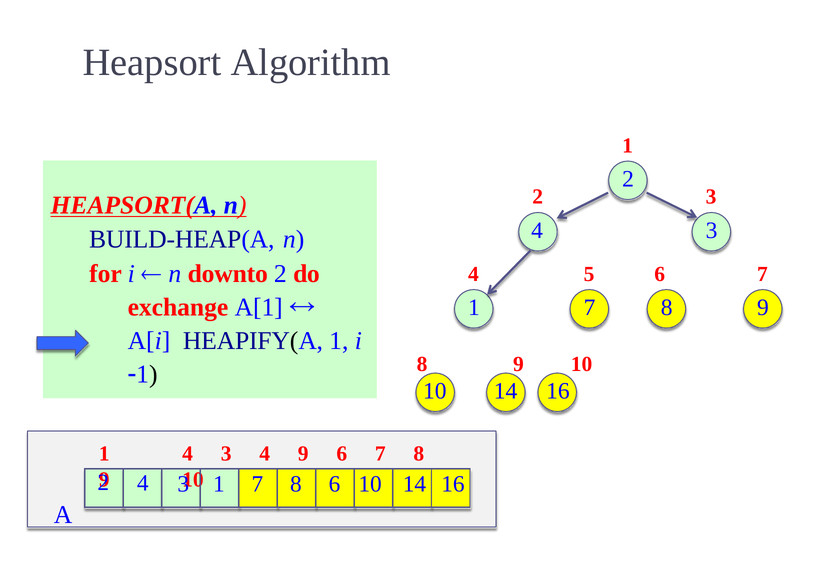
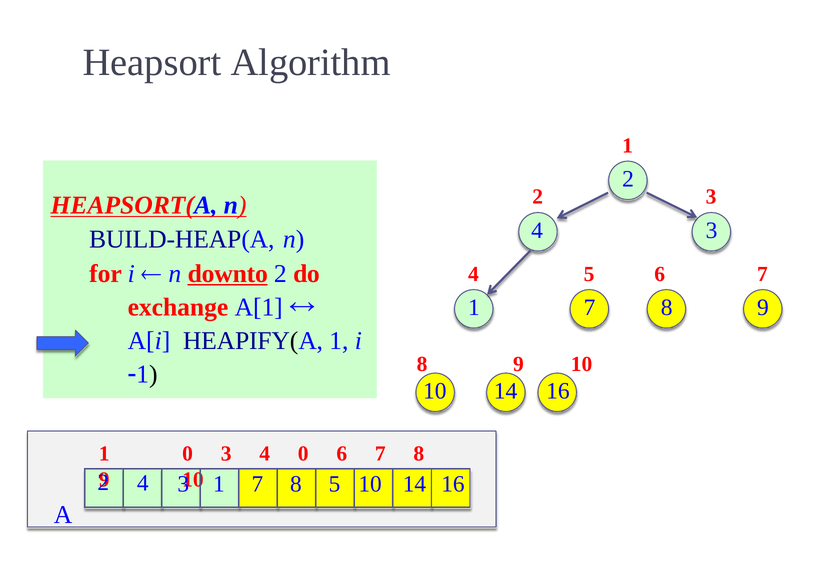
downto underline: none -> present (228, 274)
1 4: 4 -> 0 (188, 454)
4 9: 9 -> 0 (303, 454)
8 6: 6 -> 5 (334, 484)
